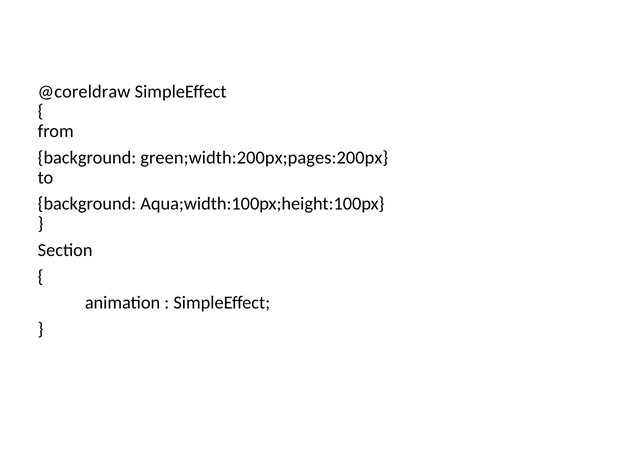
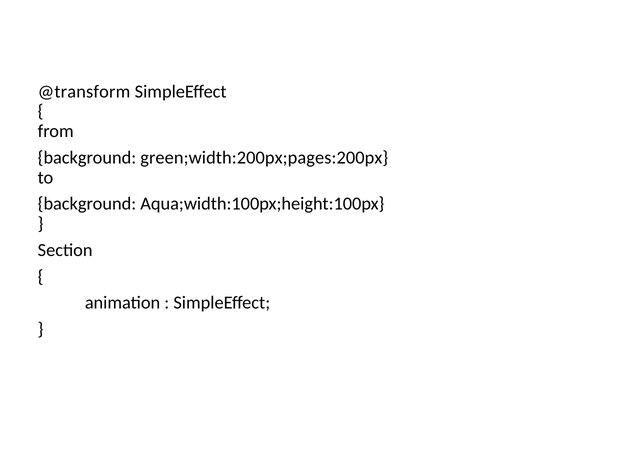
@coreldraw: @coreldraw -> @transform (84, 92)
